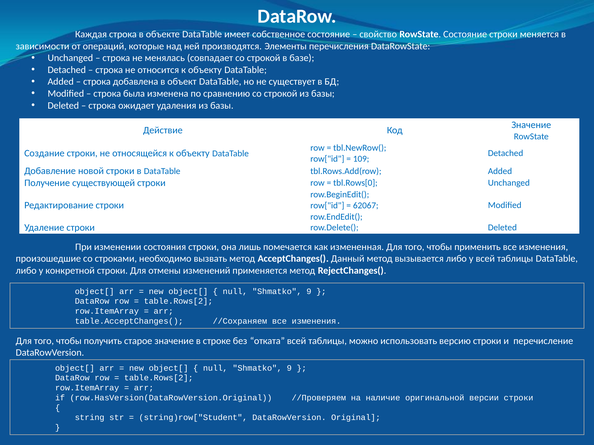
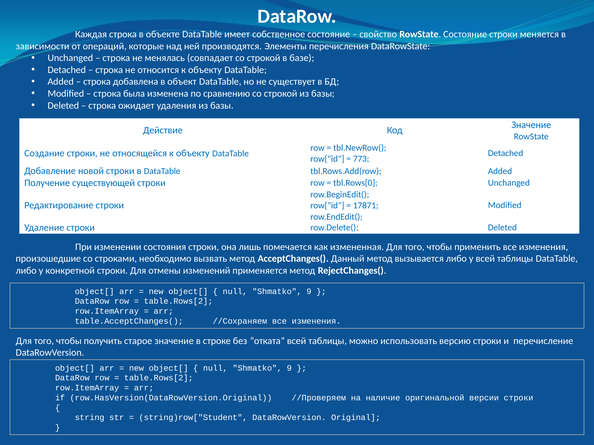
109: 109 -> 773 (361, 159)
62067: 62067 -> 17871 (366, 206)
